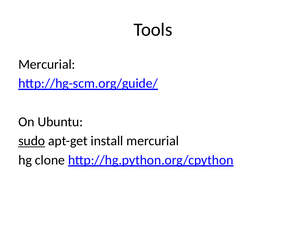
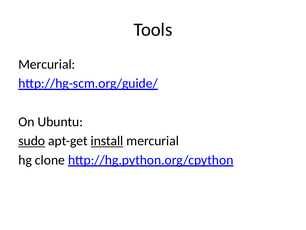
install underline: none -> present (107, 141)
